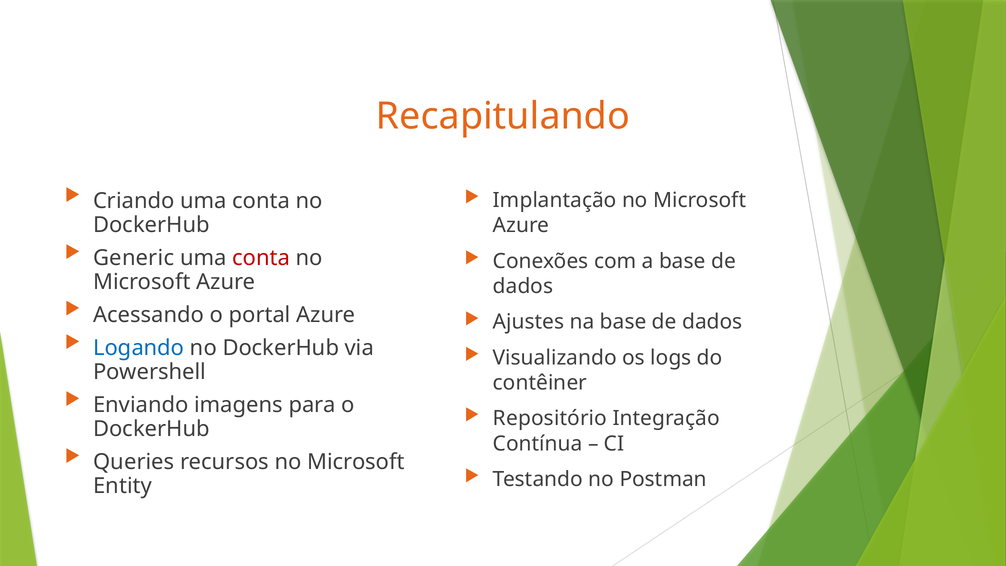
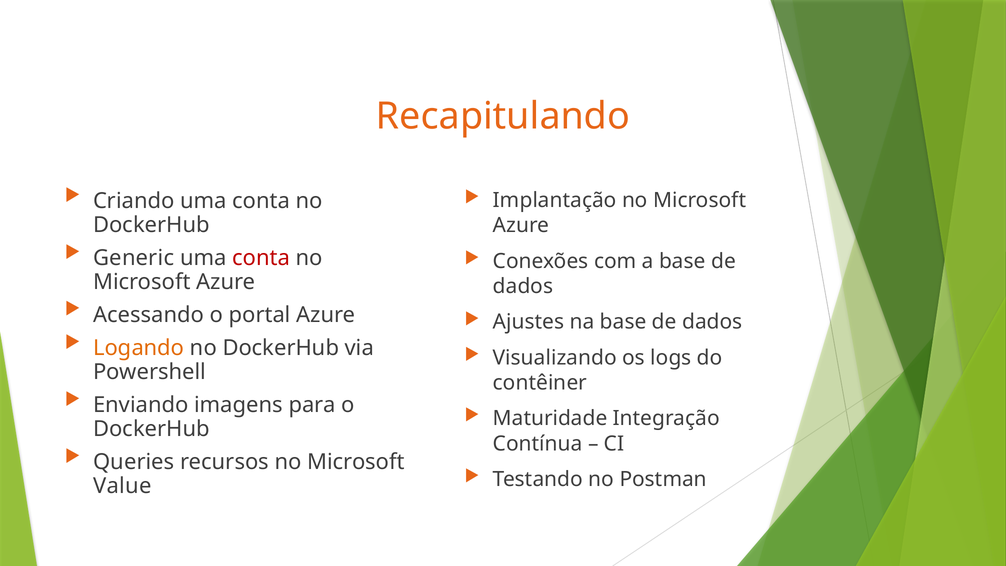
Logando colour: blue -> orange (139, 348)
Repositório: Repositório -> Maturidade (550, 418)
Entity: Entity -> Value (123, 486)
